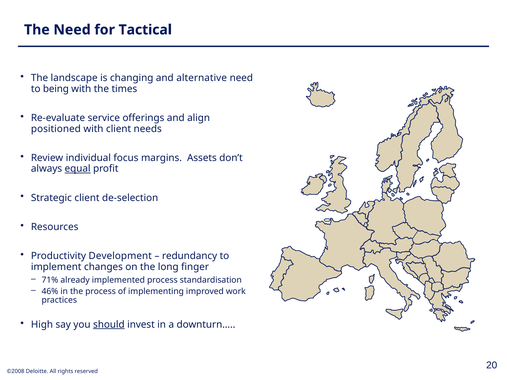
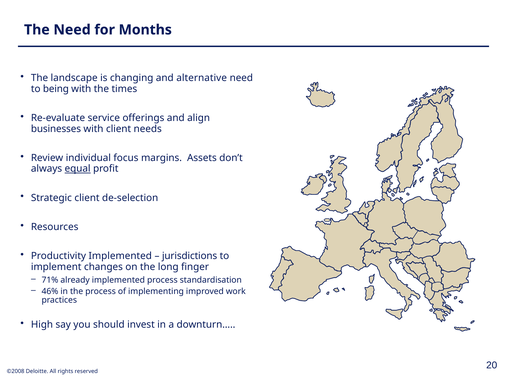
Tactical: Tactical -> Months (145, 30)
positioned: positioned -> businesses (56, 129)
Productivity Development: Development -> Implemented (120, 256)
redundancy: redundancy -> jurisdictions (190, 256)
should underline: present -> none (109, 325)
